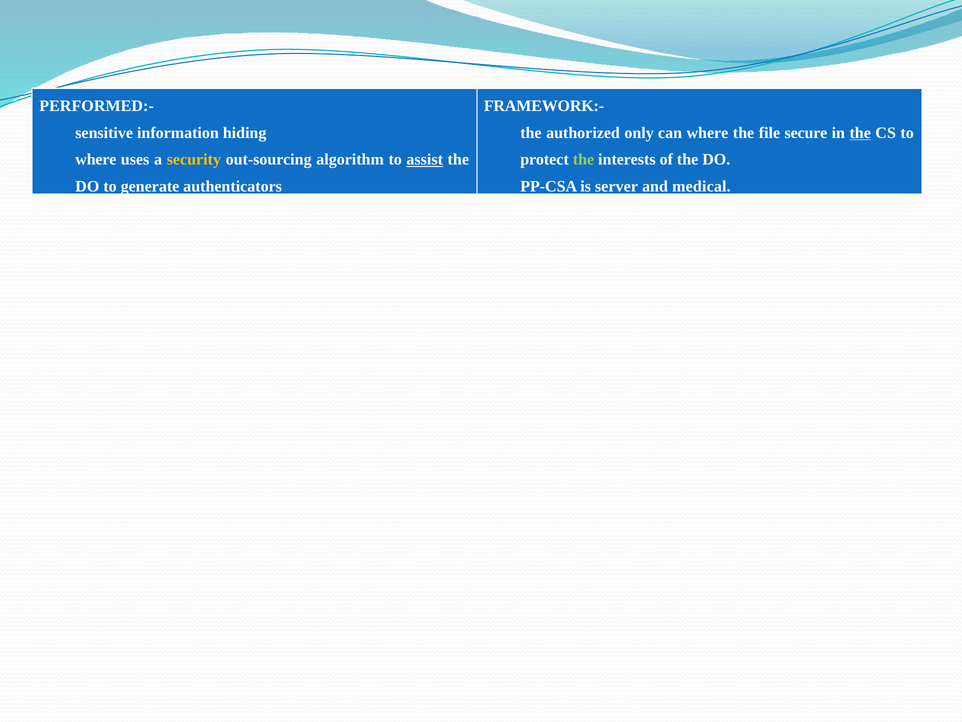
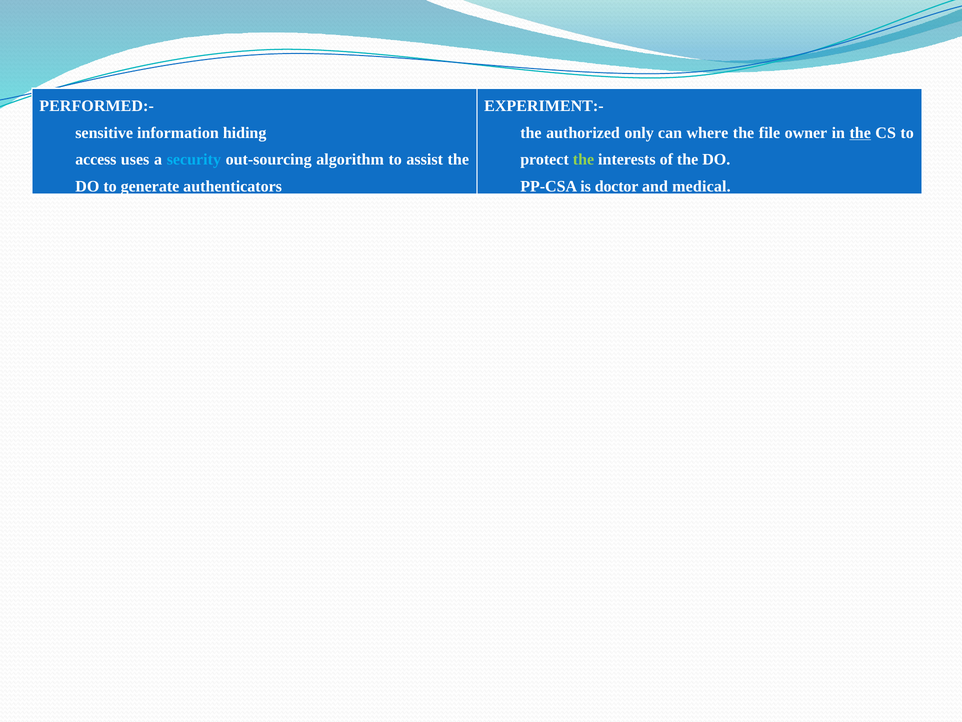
FRAMEWORK:-: FRAMEWORK:- -> EXPERIMENT:- (544, 106)
secure: secure -> owner (806, 133)
where: where -> access (96, 159)
security colour: yellow -> light blue (194, 159)
assist underline: present -> none (425, 159)
server: server -> doctor (617, 186)
